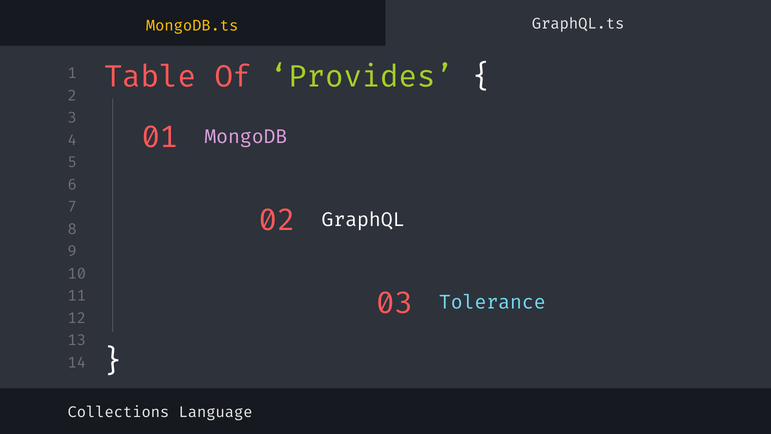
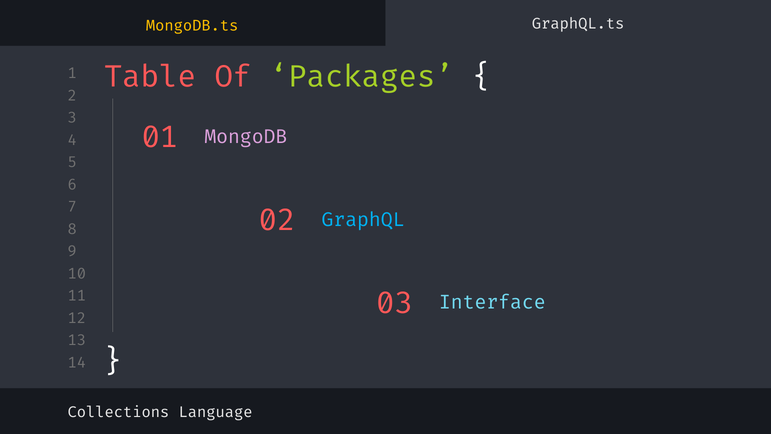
Provides: Provides -> Packages (362, 77)
GraphQL colour: white -> light blue (363, 220)
Tolerance: Tolerance -> Interface (492, 302)
